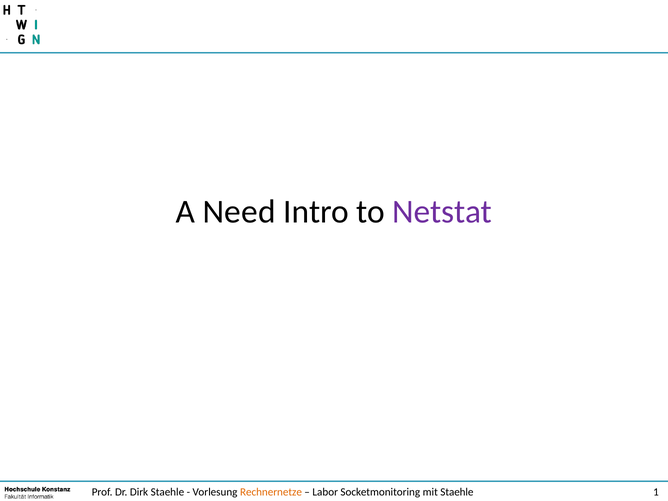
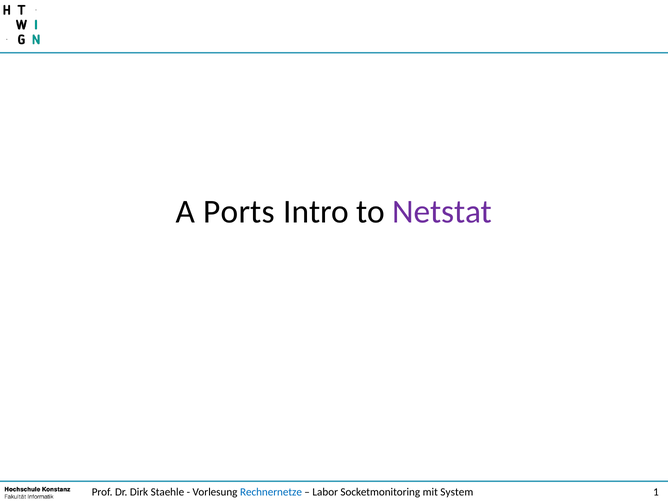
Need: Need -> Ports (239, 212)
Rechnernetze colour: orange -> blue (271, 492)
mit Staehle: Staehle -> System (457, 492)
